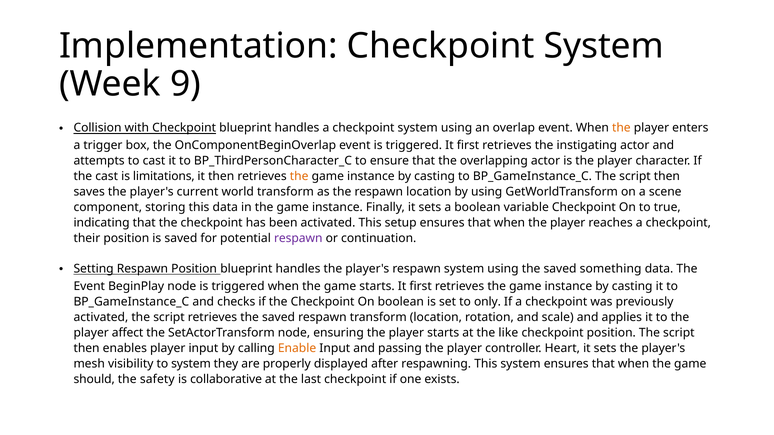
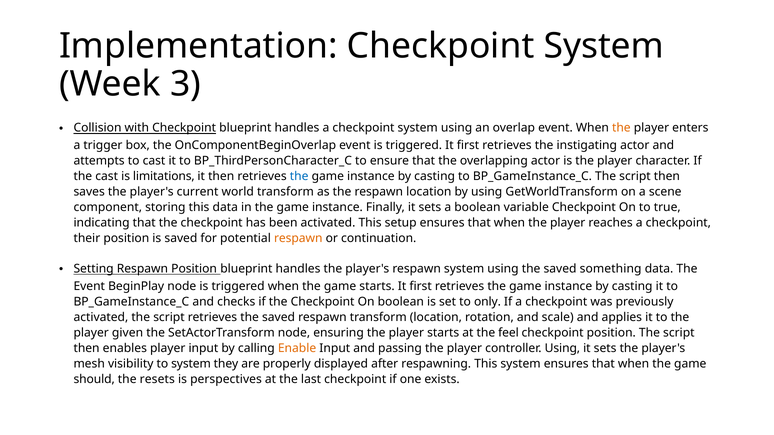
9: 9 -> 3 (186, 84)
the colour: orange -> blue (299, 177)
respawn colour: purple -> orange (298, 239)
affect: affect -> given (128, 333)
like: like -> feel (508, 333)
controller Heart: Heart -> Using (562, 348)
safety: safety -> resets (157, 380)
collaborative: collaborative -> perspectives (226, 380)
